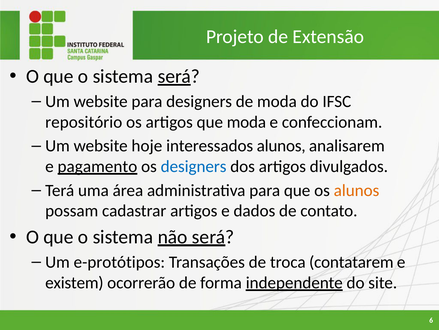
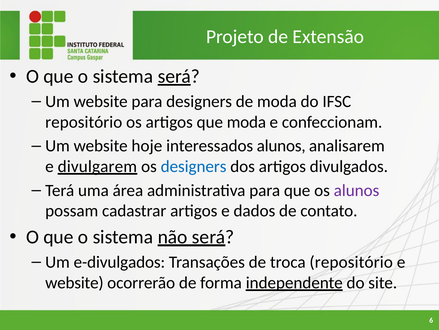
pagamento: pagamento -> divulgarem (97, 166)
alunos colour: orange -> purple (357, 190)
e-protótipos: e-protótipos -> e-divulgados (119, 262)
troca contatarem: contatarem -> repositório (351, 262)
existem: existem -> website (74, 282)
